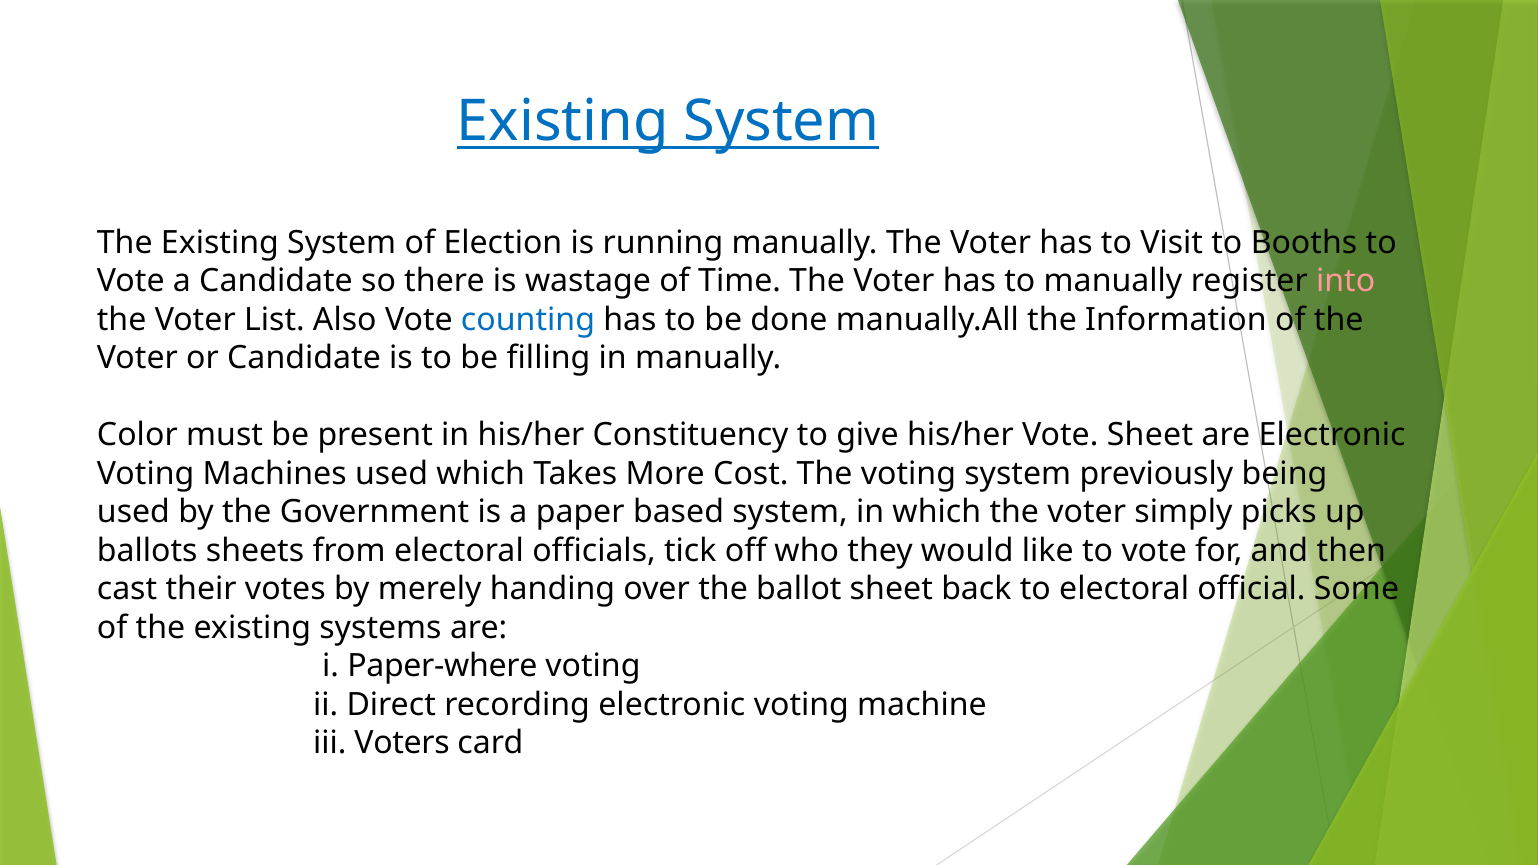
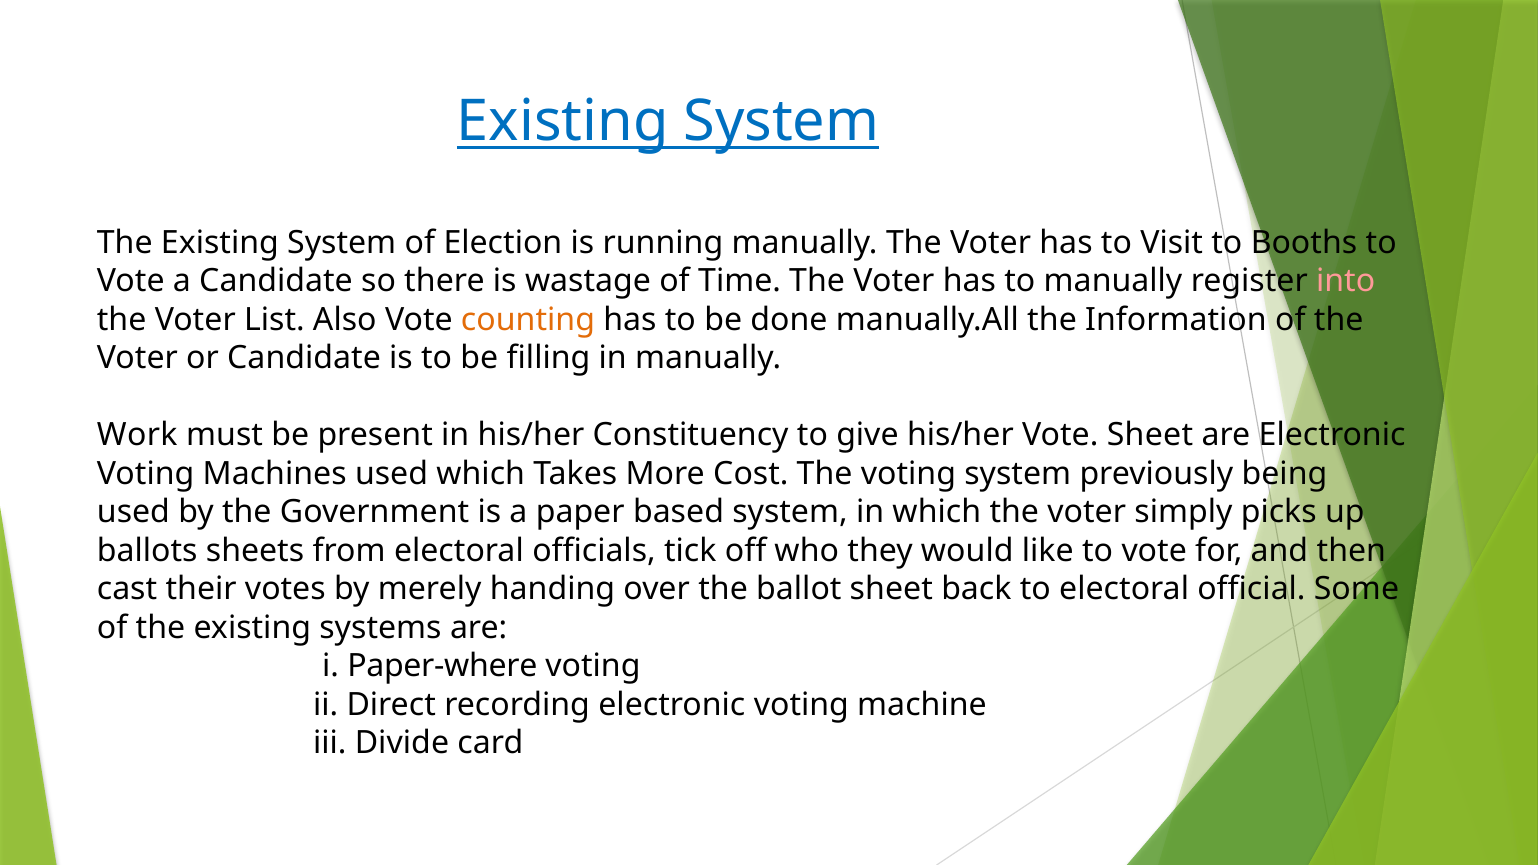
counting colour: blue -> orange (528, 320)
Color: Color -> Work (137, 435)
Voters: Voters -> Divide (402, 743)
